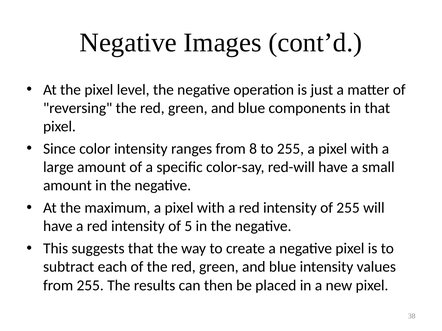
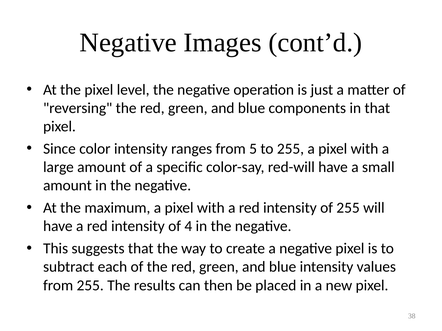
8: 8 -> 5 (253, 149)
5: 5 -> 4 (188, 227)
